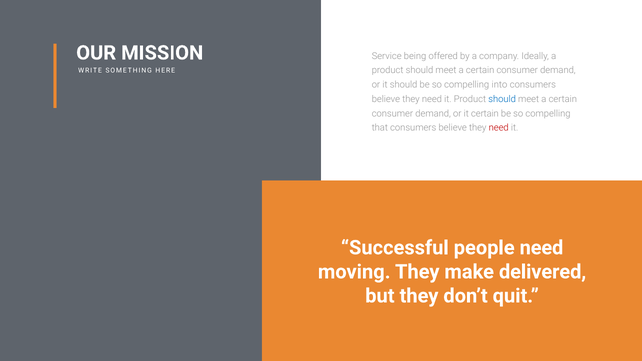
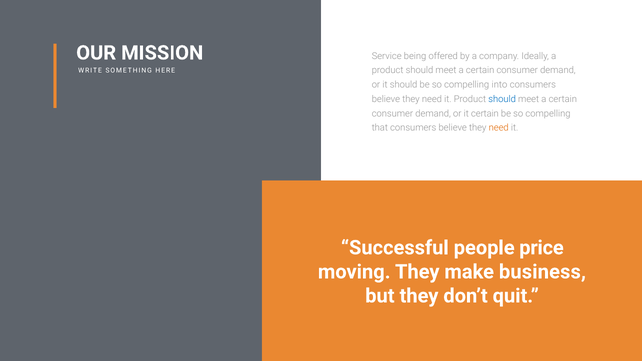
need colour: red -> orange (499, 128)
people need: need -> price (541, 248)
delivered: delivered -> business (542, 272)
